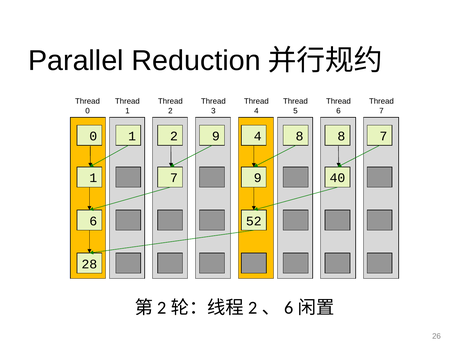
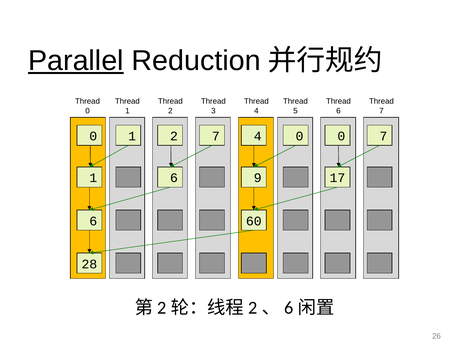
Parallel underline: none -> present (76, 61)
2 9: 9 -> 7 (216, 136)
1 8: 8 -> 0 (300, 136)
4 8: 8 -> 0 (341, 136)
1 7: 7 -> 6 (174, 178)
40: 40 -> 17 (337, 178)
52: 52 -> 60 (254, 221)
